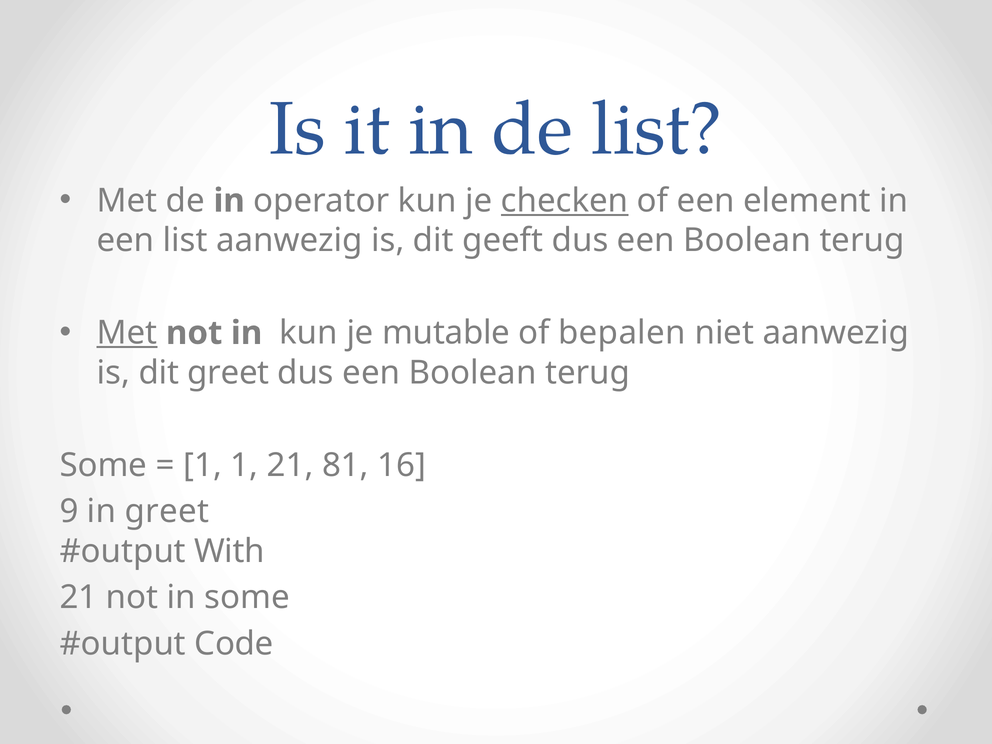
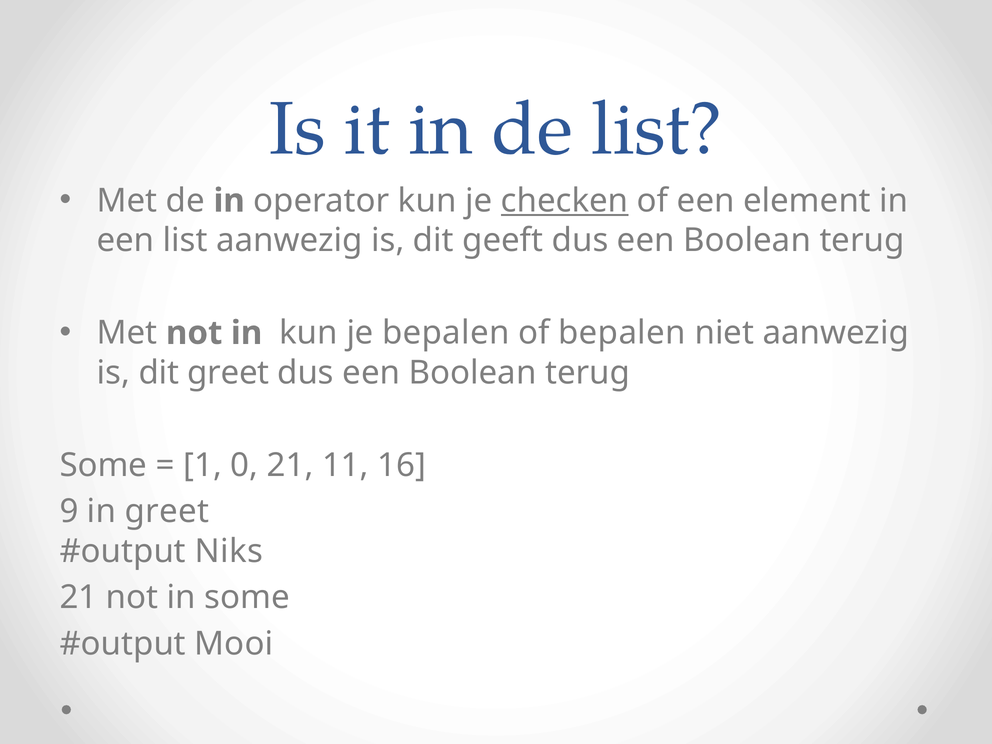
Met underline: present -> none (127, 333)
je mutable: mutable -> bepalen (446, 333)
1 1: 1 -> 0 (244, 465)
81: 81 -> 11 (345, 465)
With: With -> Niks (229, 551)
Code: Code -> Mooi (234, 644)
